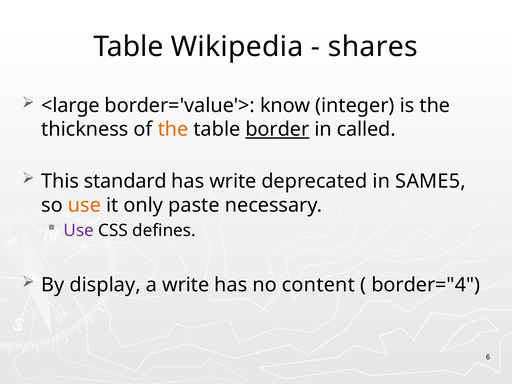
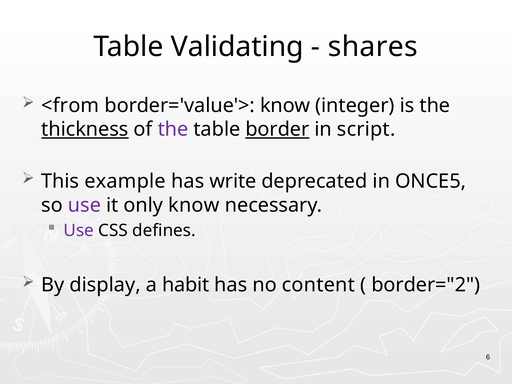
Wikipedia: Wikipedia -> Validating (237, 47)
<large: <large -> <from (70, 106)
thickness underline: none -> present (85, 129)
the colour: orange -> purple (173, 129)
called: called -> script (366, 129)
standard: standard -> example (125, 181)
SAME5: SAME5 -> ONCE5 (431, 181)
use colour: orange -> purple (84, 205)
only paste: paste -> know (194, 205)
a write: write -> habit (186, 285)
border="4: border="4 -> border="2 (426, 285)
